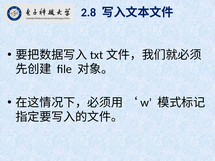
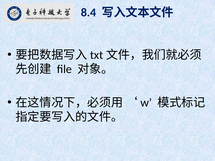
2.8: 2.8 -> 8.4 (89, 12)
